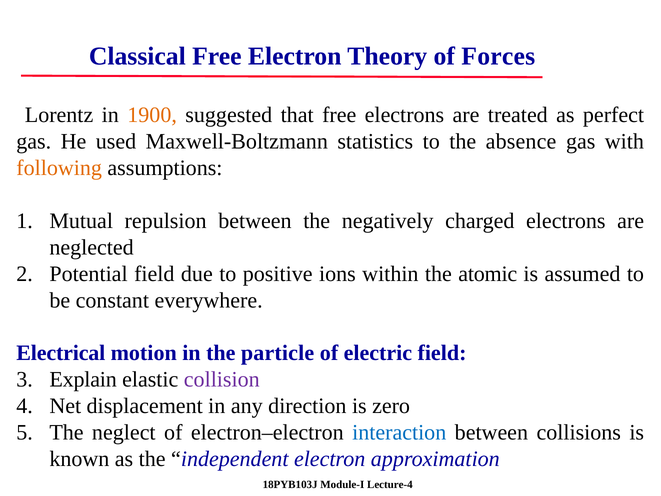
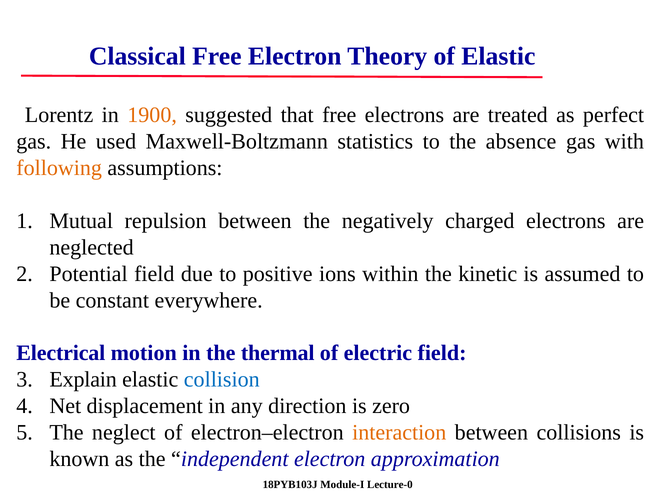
of Forces: Forces -> Elastic (498, 56)
atomic: atomic -> kinetic (488, 274)
particle: particle -> thermal (278, 353)
collision colour: purple -> blue (222, 379)
interaction colour: blue -> orange (399, 432)
Lecture-4: Lecture-4 -> Lecture-0 (390, 484)
